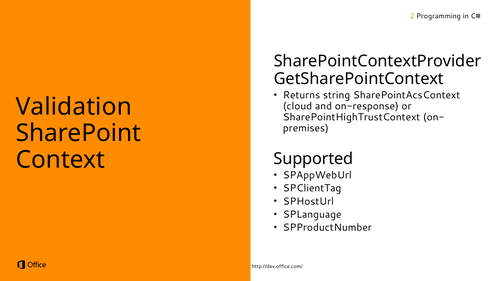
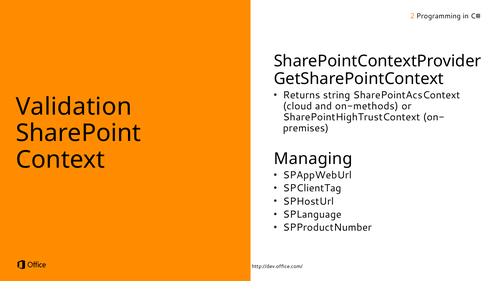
on-response: on-response -> on-methods (367, 106)
Supported: Supported -> Managing (313, 159)
